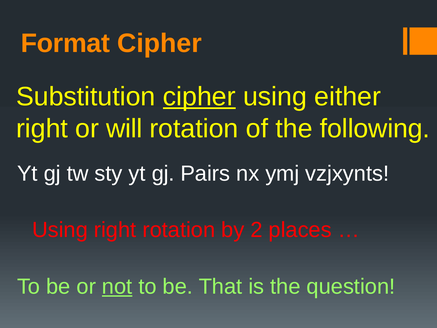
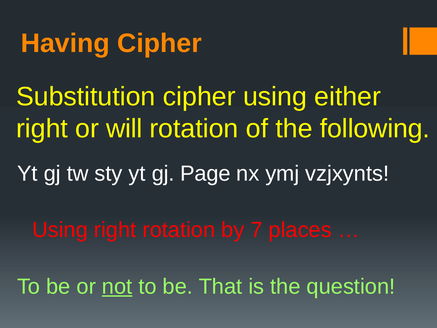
Format: Format -> Having (65, 43)
cipher underline: present -> none (199, 96)
Pairs: Pairs -> Page (205, 173)
2: 2 -> 7 (256, 230)
